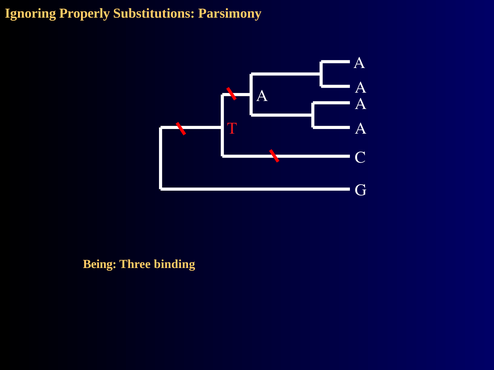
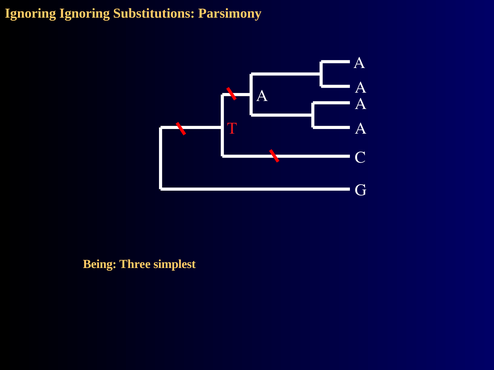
Ignoring Properly: Properly -> Ignoring (85, 13)
binding: binding -> simplest (175, 264)
